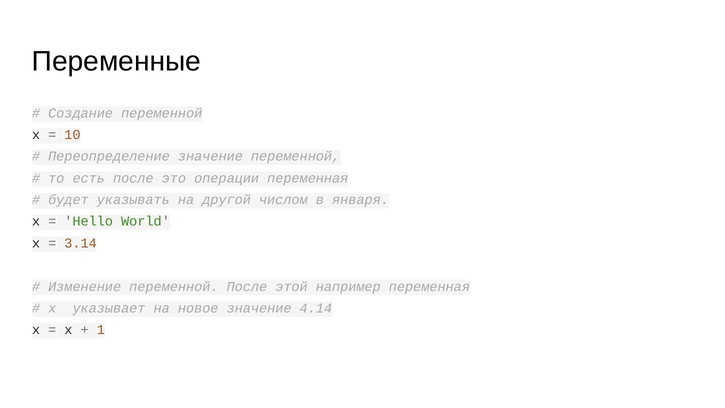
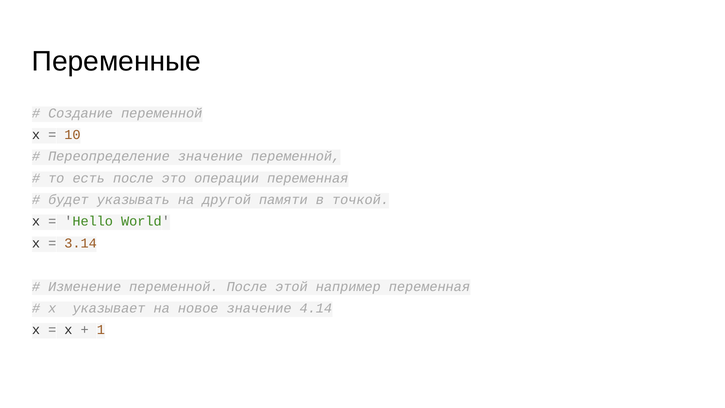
числом: числом -> памяти (283, 200)
января: января -> точкой (360, 200)
